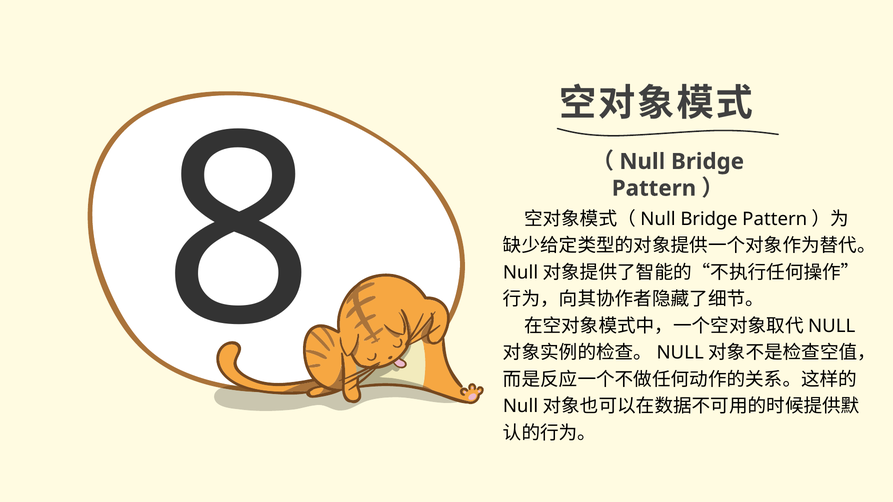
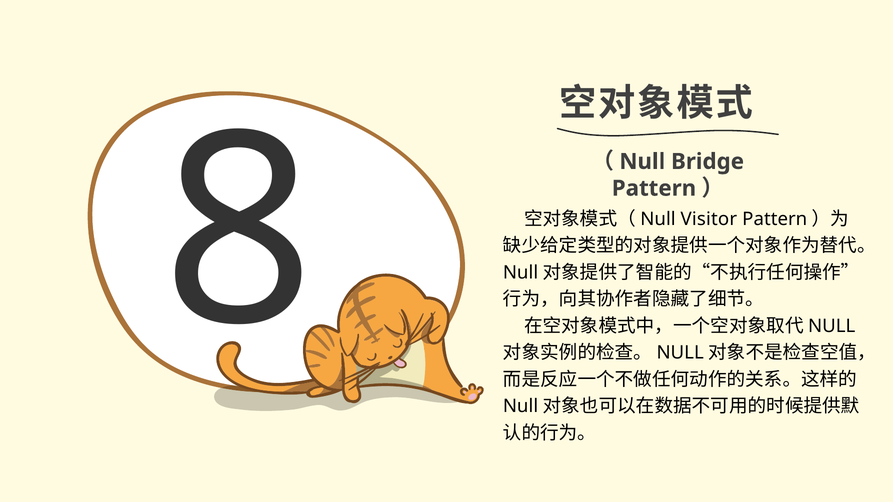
Bridge: Bridge -> Visitor (709, 219)
